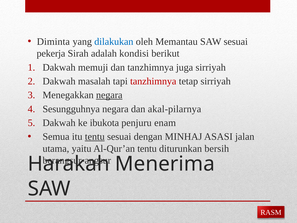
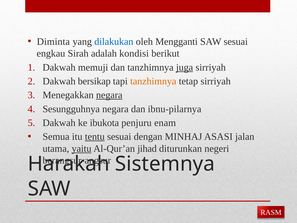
Memantau: Memantau -> Mengganti (177, 42)
pekerja: pekerja -> engkau (51, 53)
juga underline: none -> present (185, 67)
masalah: masalah -> bersikap (94, 81)
tanzhimnya colour: red -> orange (153, 81)
akal-pilarnya: akal-pilarnya -> ibnu-pilarnya (175, 109)
yaitu underline: none -> present (82, 148)
Al-Qur’an tentu: tentu -> jihad (147, 148)
bersih: bersih -> negeri (217, 148)
Menerima: Menerima -> Sistemnya (165, 164)
